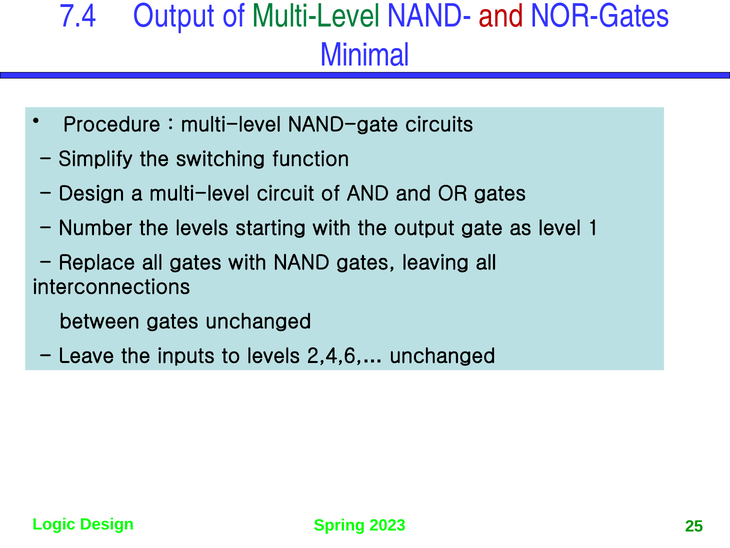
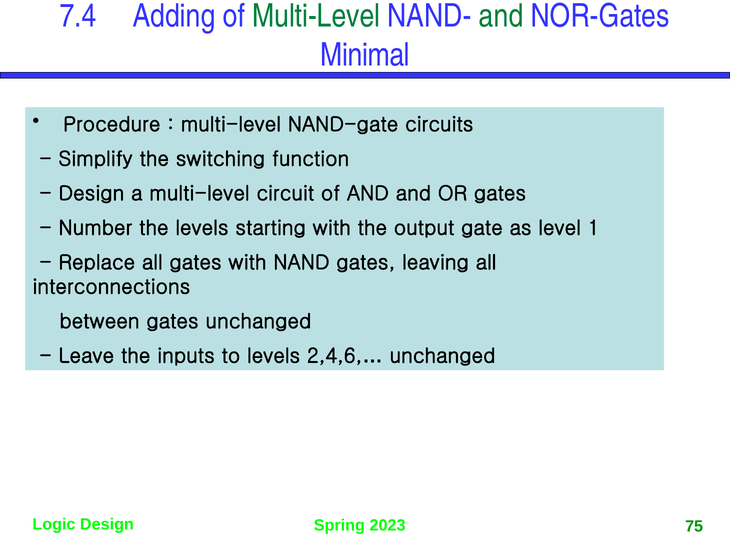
7.4 Output: Output -> Adding (174, 16)
and colour: red -> green (501, 16)
25: 25 -> 75 (694, 526)
